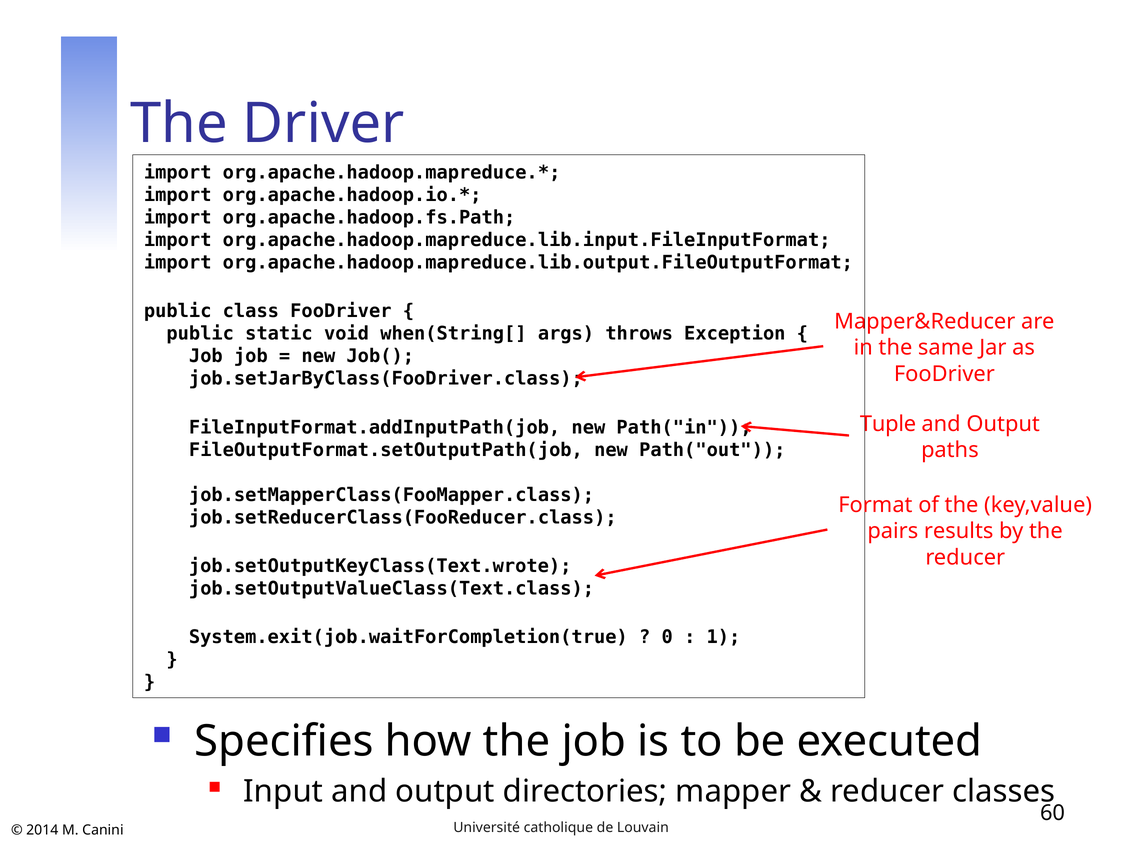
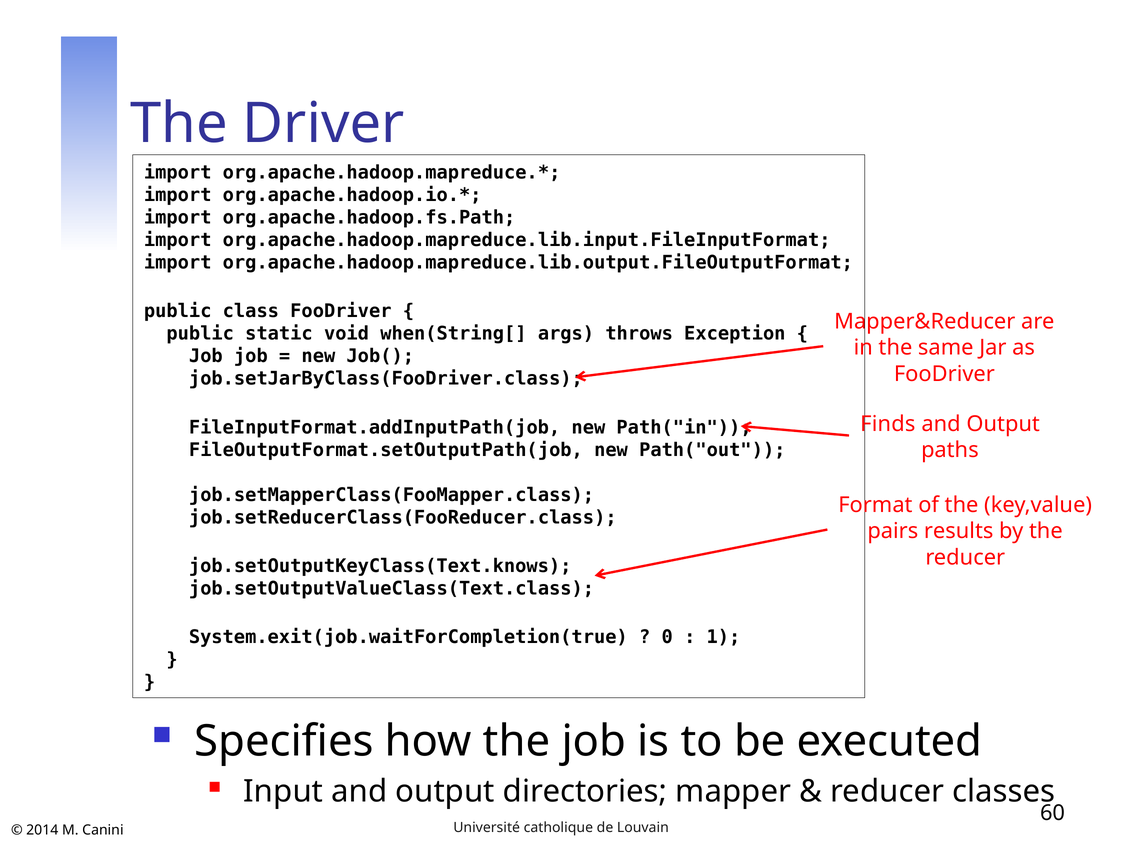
Tuple: Tuple -> Finds (888, 424)
job.setOutputKeyClass(Text.wrote: job.setOutputKeyClass(Text.wrote -> job.setOutputKeyClass(Text.knows (380, 566)
